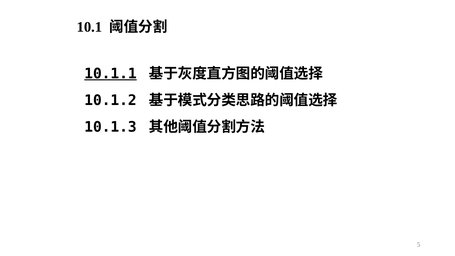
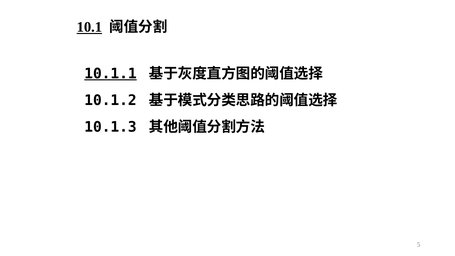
10.1 underline: none -> present (89, 27)
